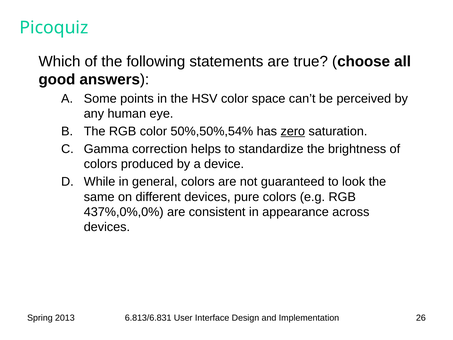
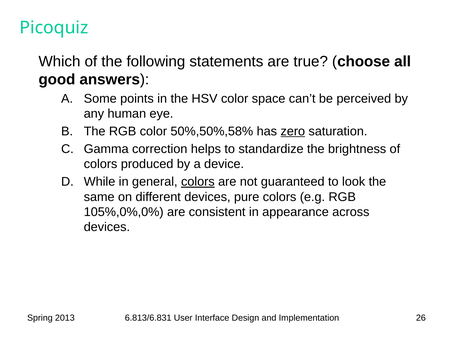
50%,50%,54%: 50%,50%,54% -> 50%,50%,58% (212, 131)
colors underline: none -> present (198, 182)
437%,0%,0%: 437%,0%,0% -> 105%,0%,0% (124, 212)
